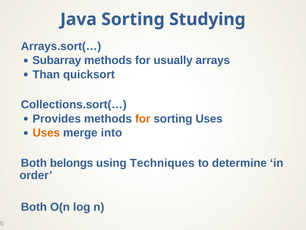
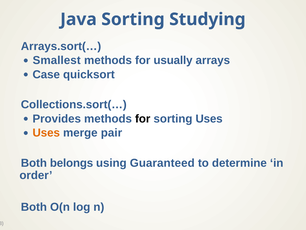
Subarray: Subarray -> Smallest (57, 60)
Than: Than -> Case (46, 74)
for colour: orange -> black (143, 119)
into: into -> pair (112, 133)
Techniques: Techniques -> Guaranteed (162, 163)
